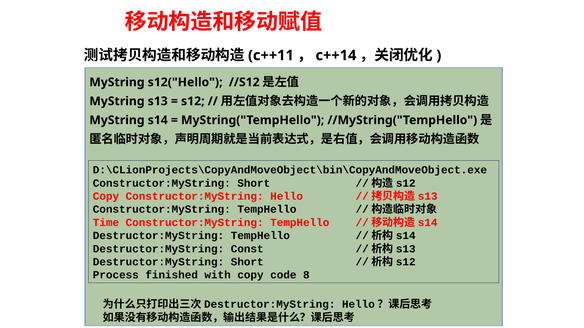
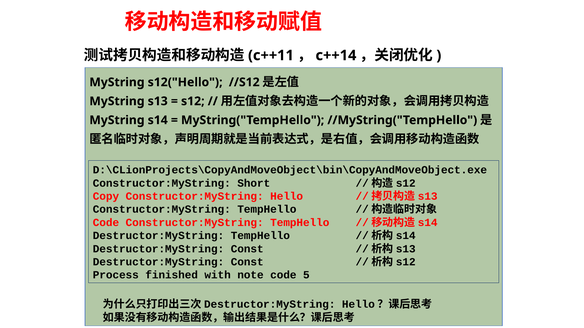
Time: Time -> Code (106, 223)
Short: Short -> Const (247, 262)
with copy: copy -> note (250, 275)
8: 8 -> 5 (306, 275)
